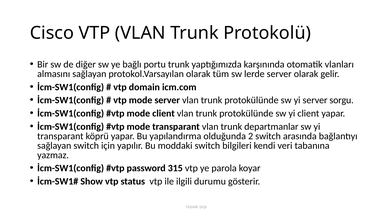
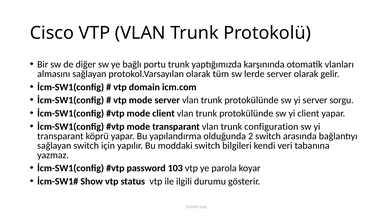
departmanlar: departmanlar -> configuration (271, 127)
315: 315 -> 103 (175, 169)
